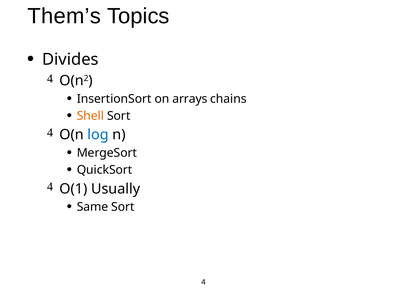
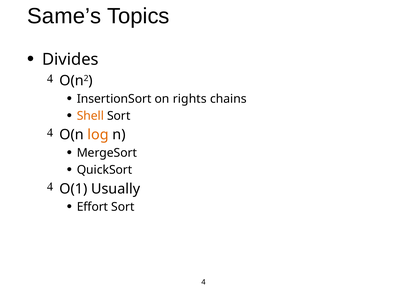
Them’s: Them’s -> Same’s (64, 16)
arrays: arrays -> rights (190, 99)
log colour: blue -> orange (98, 135)
Same: Same -> Effort (92, 207)
